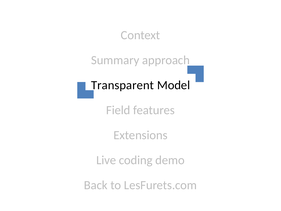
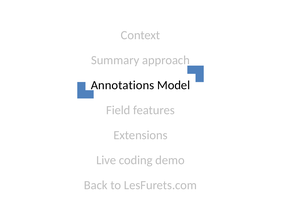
Transparent: Transparent -> Annotations (123, 85)
